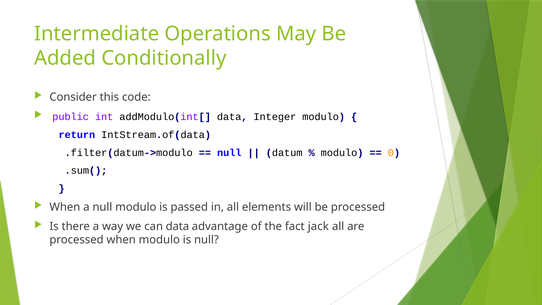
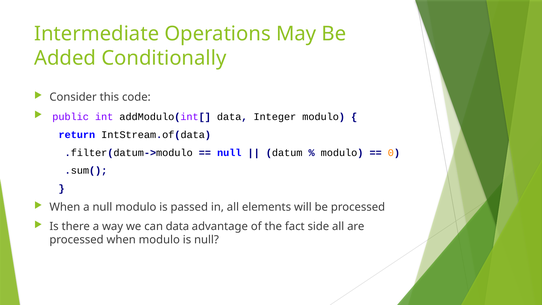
jack: jack -> side (318, 226)
